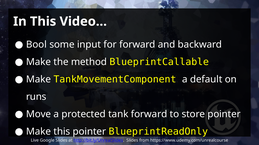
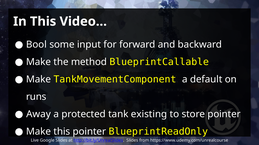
Move: Move -> Away (39, 115)
tank forward: forward -> existing (149, 115)
